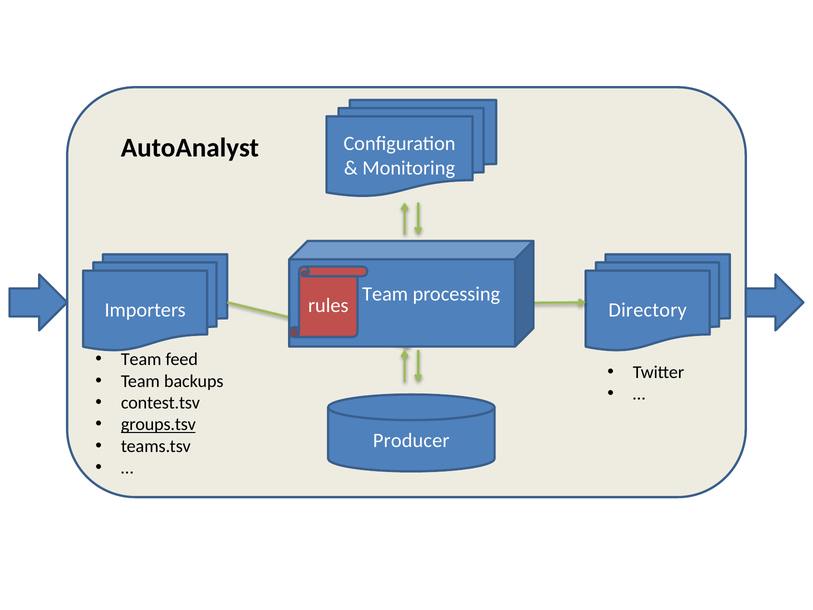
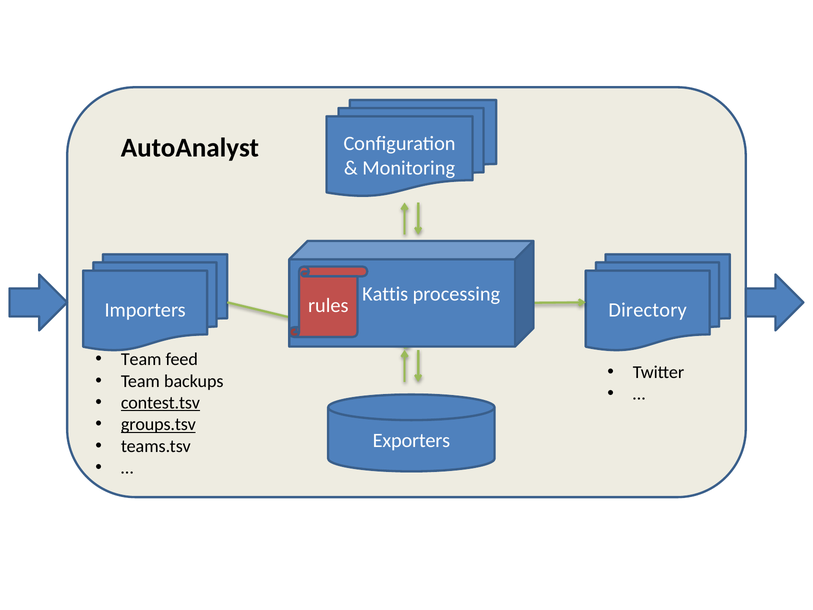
Team: Team -> Kattis (385, 294)
contest.tsv underline: none -> present (160, 403)
Producer: Producer -> Exporters (411, 441)
